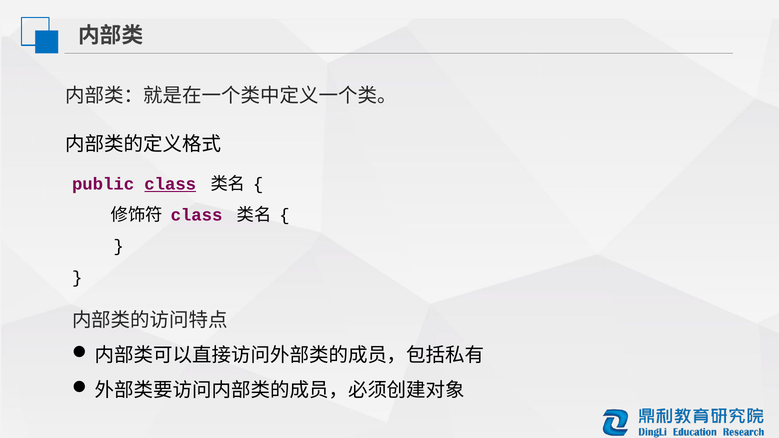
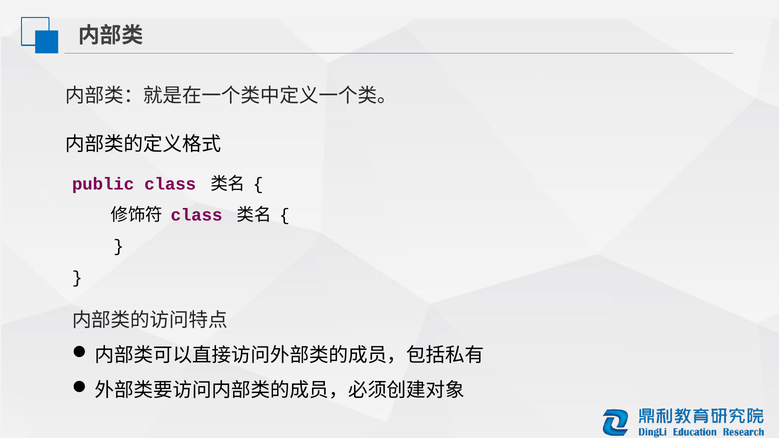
class underline: present -> none (170, 184)
